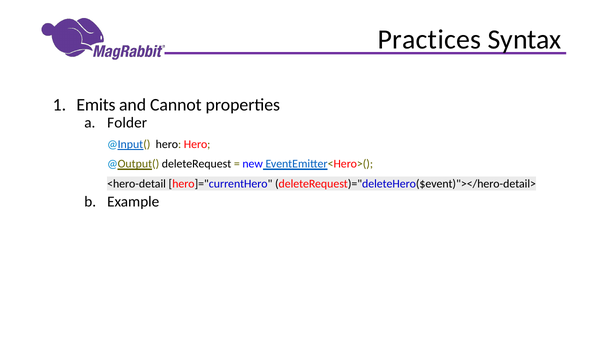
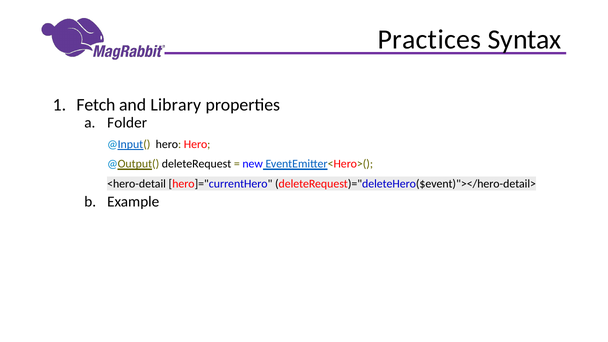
Emits: Emits -> Fetch (96, 105)
Cannot: Cannot -> Library (176, 105)
